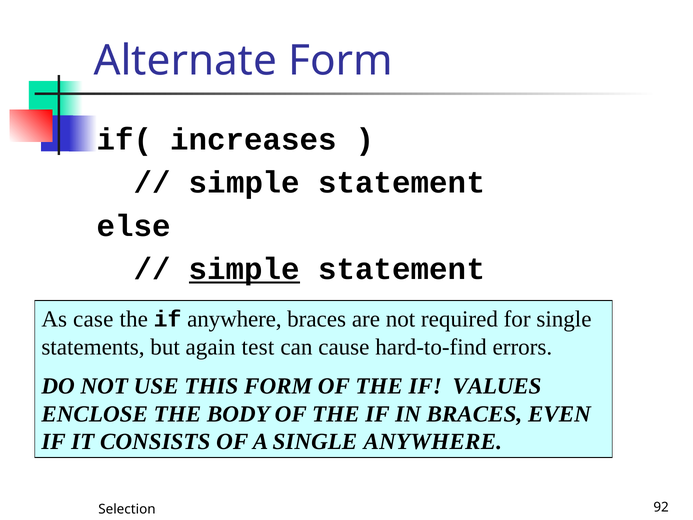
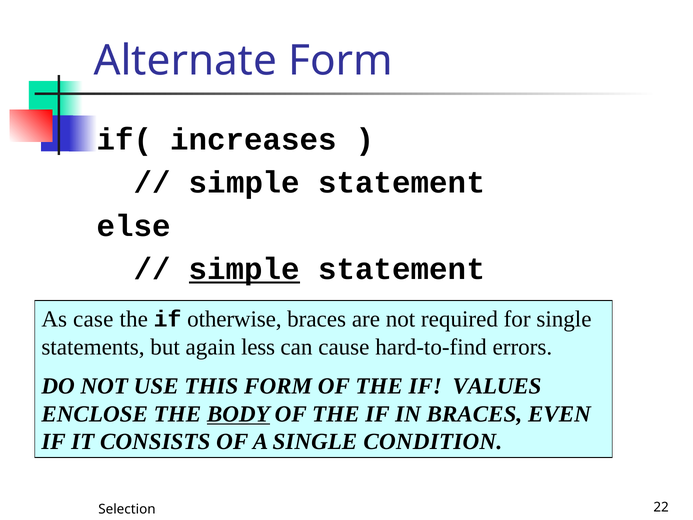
if anywhere: anywhere -> otherwise (234, 319)
test: test -> less (258, 347)
BODY underline: none -> present (238, 414)
SINGLE ANYWHERE: ANYWHERE -> CONDITION (433, 442)
92: 92 -> 22 (661, 507)
